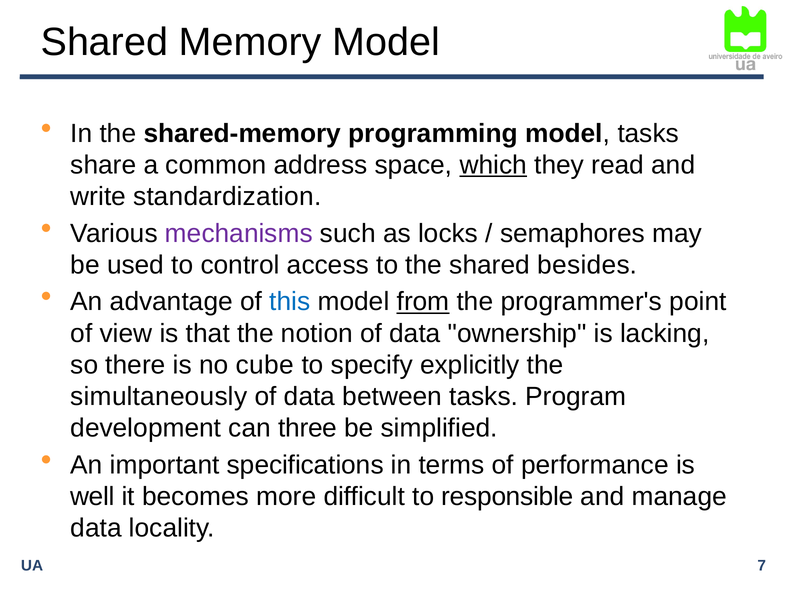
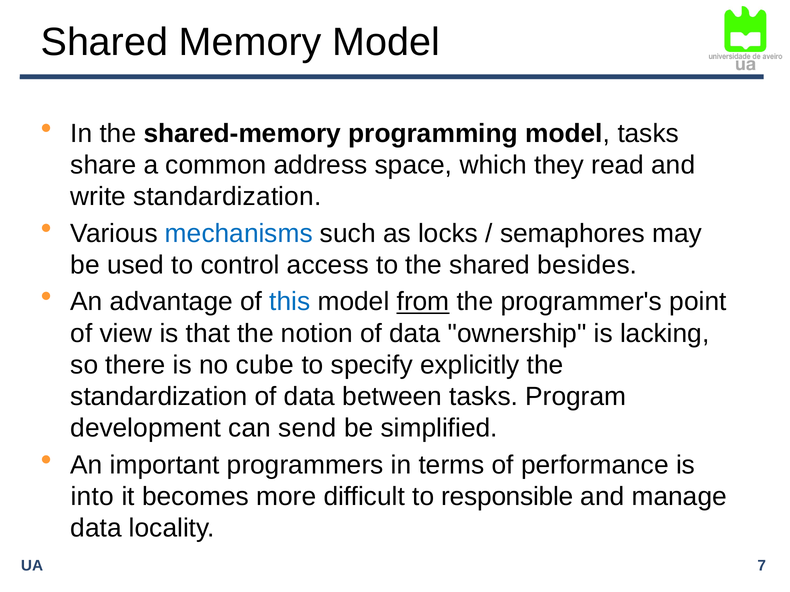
which underline: present -> none (493, 165)
mechanisms colour: purple -> blue (239, 234)
simultaneously: simultaneously -> standardization (159, 397)
three: three -> send (307, 428)
specifications: specifications -> programmers (305, 465)
well: well -> into (92, 497)
